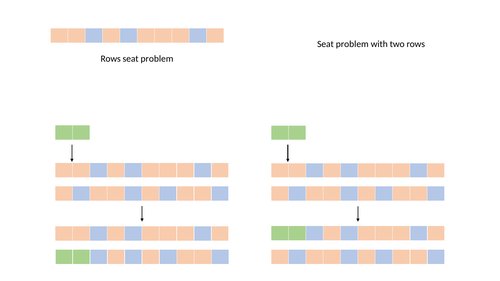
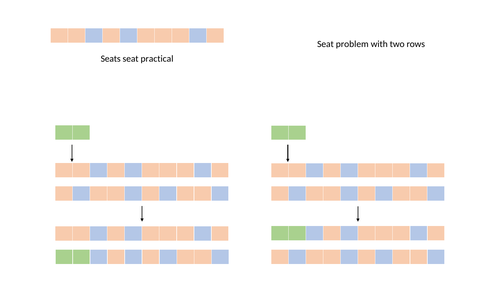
Rows: Rows -> Seats (111, 59)
problem: problem -> practical (157, 59)
